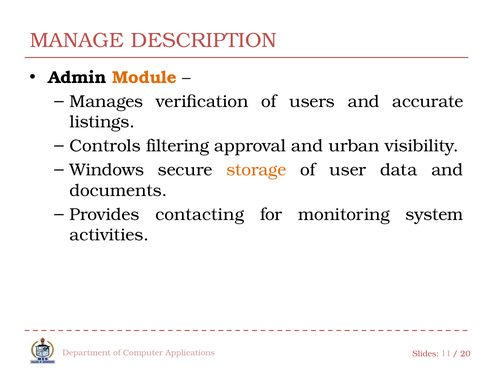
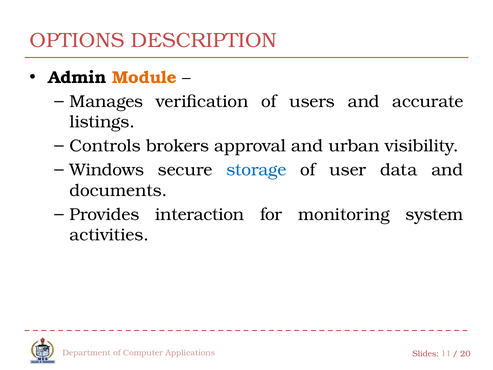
MANAGE: MANAGE -> OPTIONS (77, 40)
filtering: filtering -> brokers (177, 146)
storage colour: orange -> blue (256, 170)
contacting: contacting -> interaction (200, 214)
